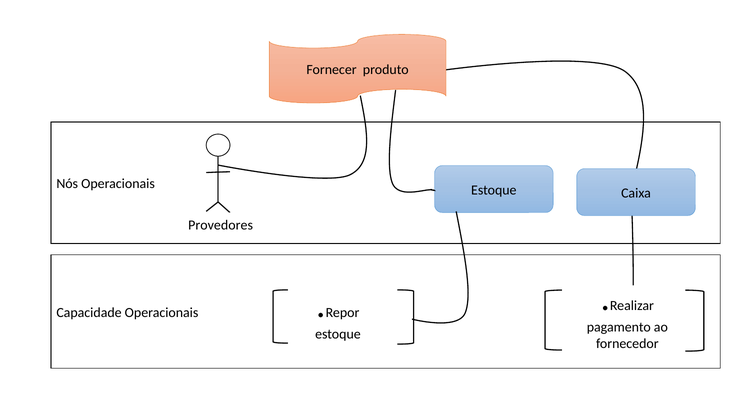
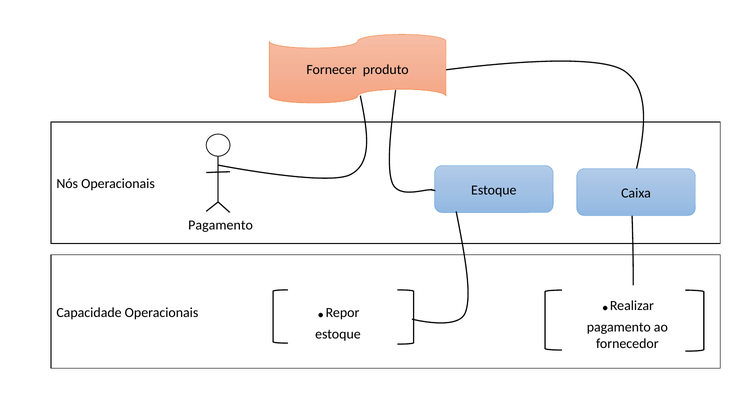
Provedores: Provedores -> Pagamento (221, 225)
